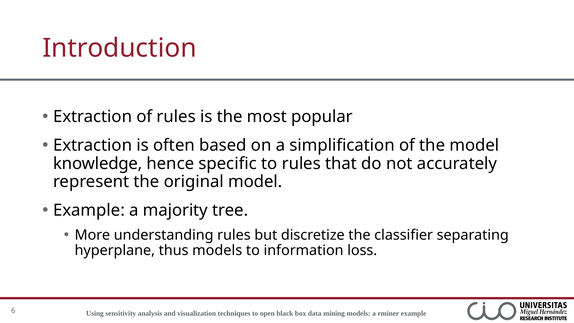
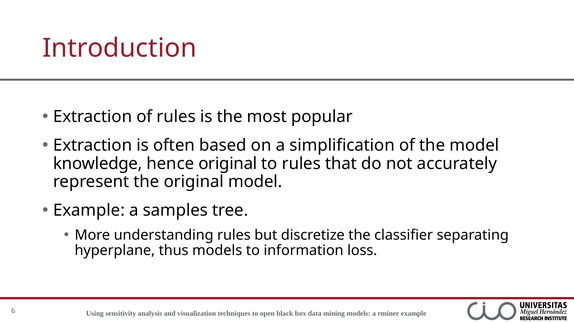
hence specific: specific -> original (228, 163)
majority: majority -> samples (175, 210)
